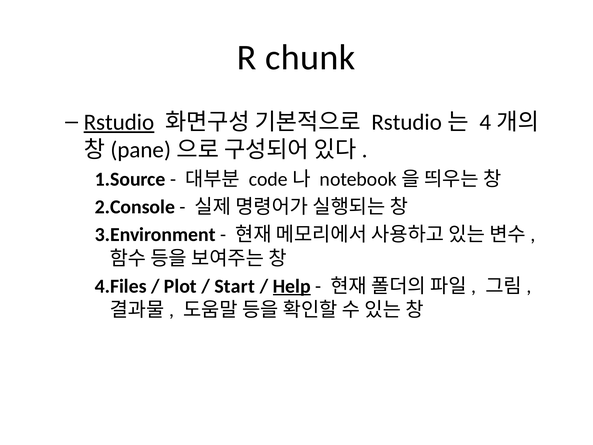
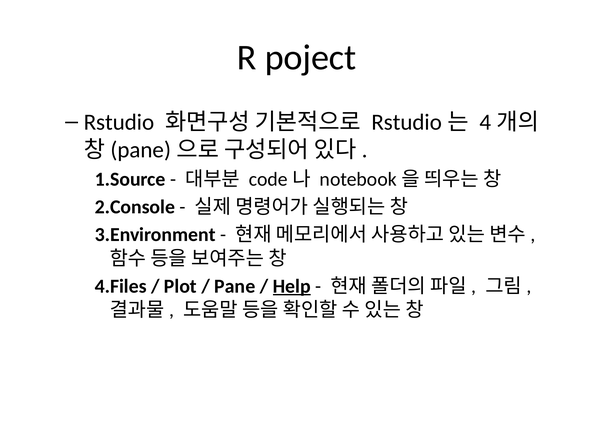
chunk: chunk -> poject (310, 57)
Rstudio underline: present -> none (119, 122)
Start: Start -> Pane (235, 286)
